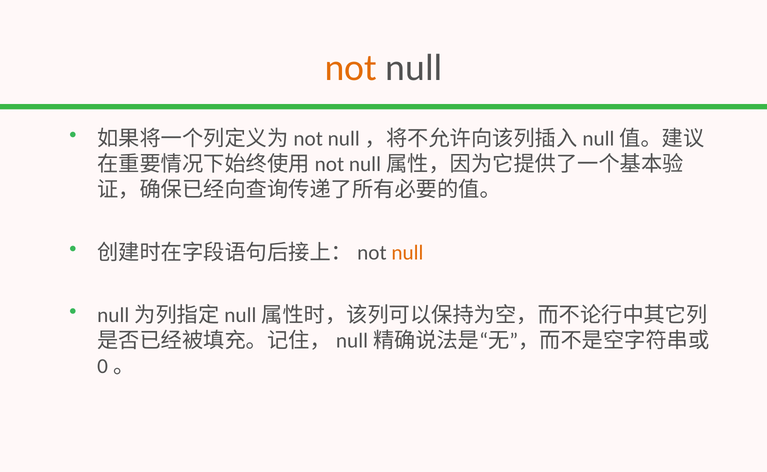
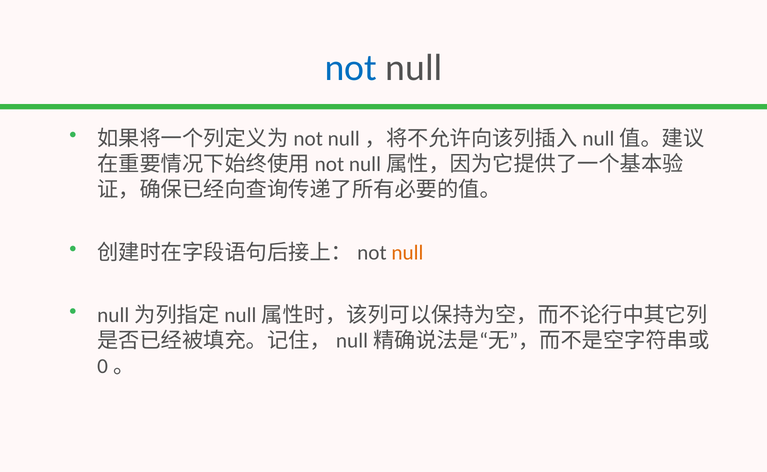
not colour: orange -> blue (351, 68)
